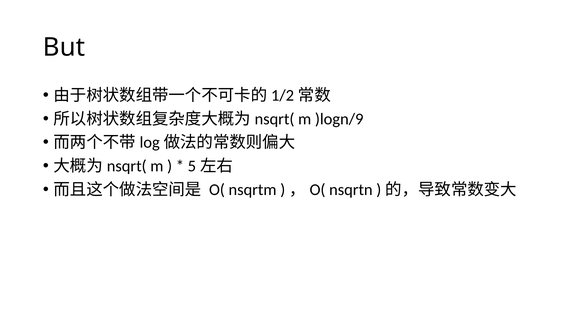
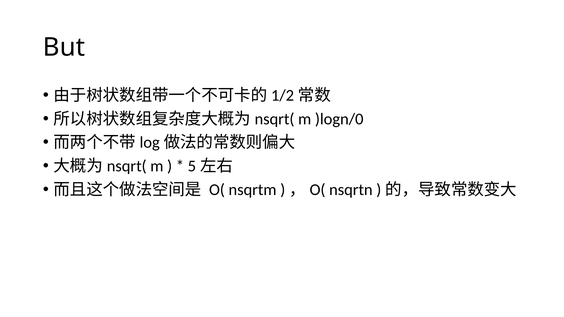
)logn/9: )logn/9 -> )logn/0 (339, 119)
